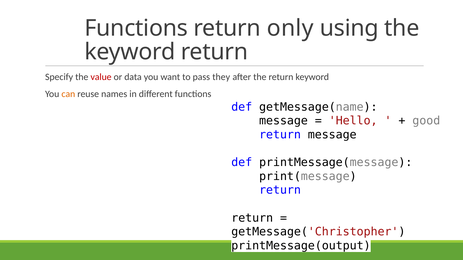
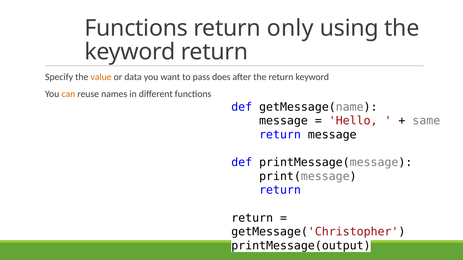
value colour: red -> orange (101, 77)
they: they -> does (221, 77)
good: good -> same (426, 121)
